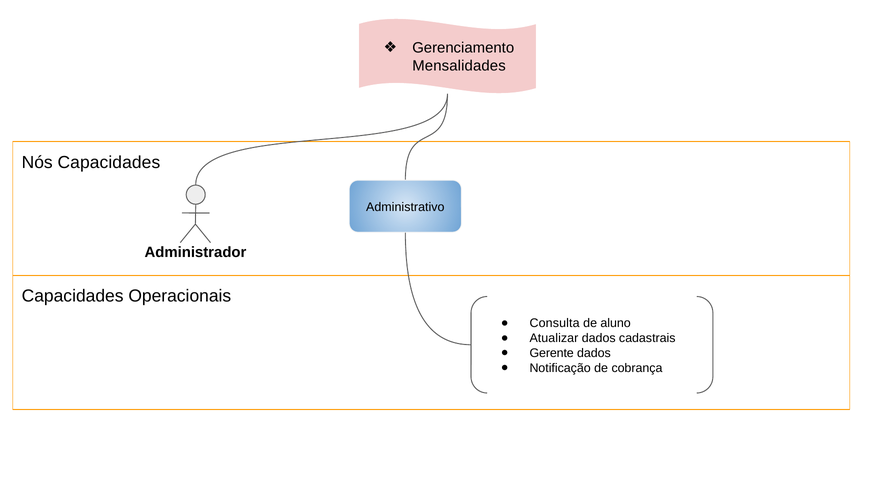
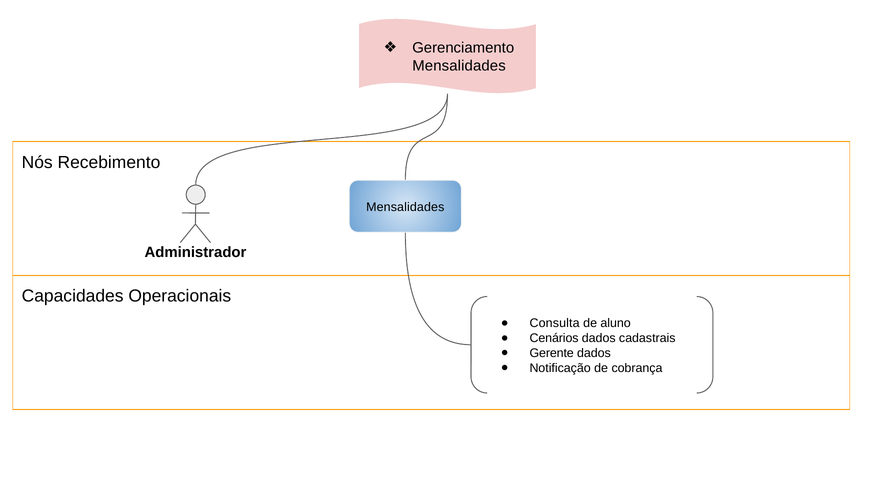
Nós Capacidades: Capacidades -> Recebimento (109, 162)
Administrativo: Administrativo -> Mensalidades (405, 207)
Atualizar: Atualizar -> Cenários (554, 338)
